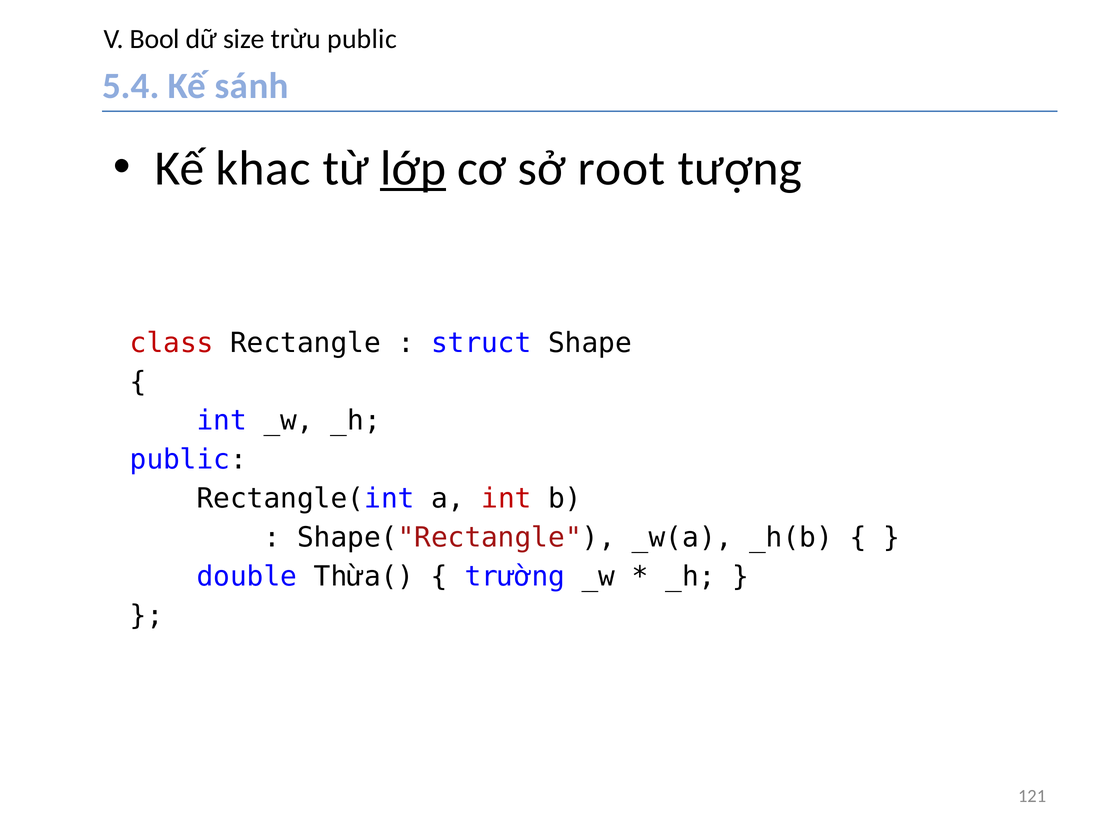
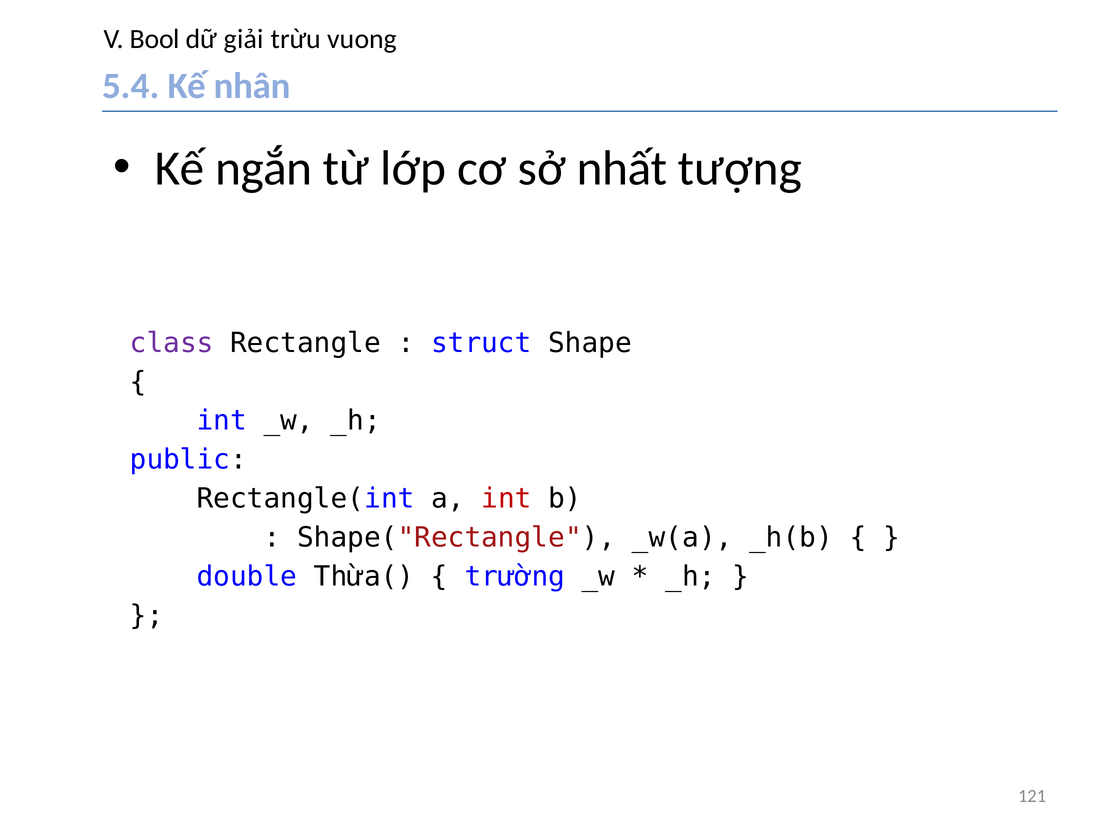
size: size -> giải (244, 39)
trừu public: public -> vuong (362, 39)
sánh: sánh -> nhân (252, 86)
khac: khac -> ngắn (264, 169)
lớp underline: present -> none (413, 169)
root: root -> nhất (622, 169)
class colour: red -> purple (172, 343)
